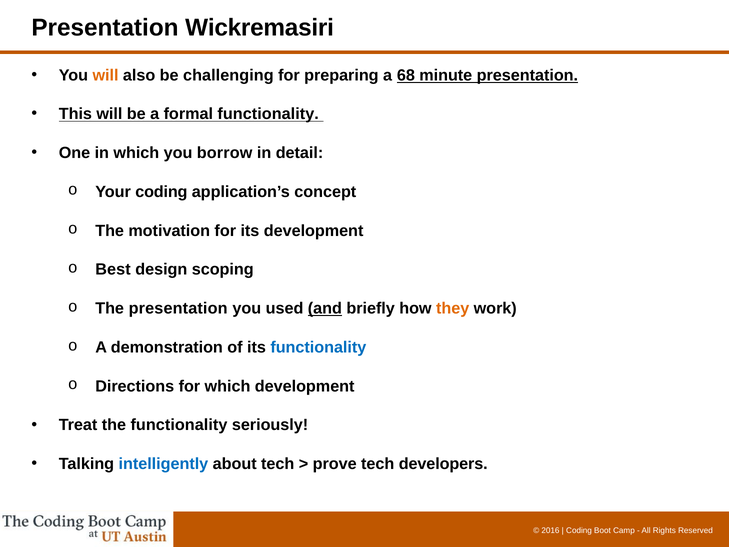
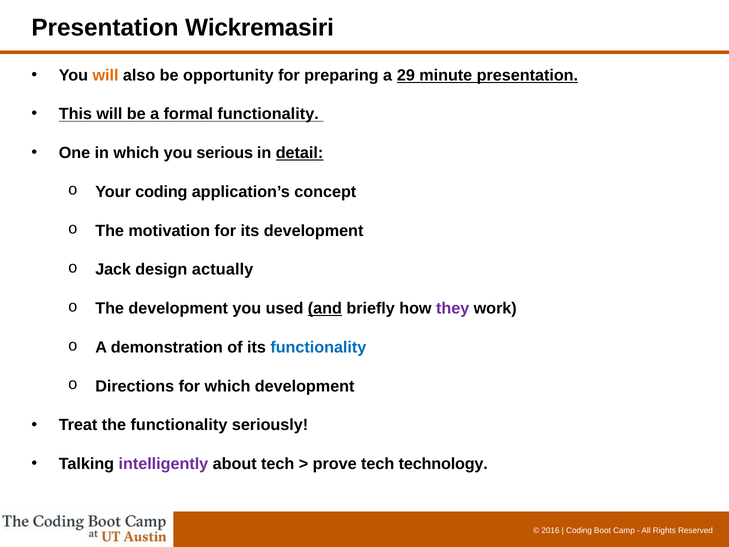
challenging: challenging -> opportunity (228, 75)
68: 68 -> 29 (406, 75)
borrow: borrow -> serious (225, 153)
detail underline: none -> present (300, 153)
Best: Best -> Jack (113, 269)
scoping: scoping -> actually (223, 269)
The presentation: presentation -> development (178, 308)
they colour: orange -> purple (453, 308)
intelligently colour: blue -> purple (163, 464)
developers: developers -> technology (443, 464)
